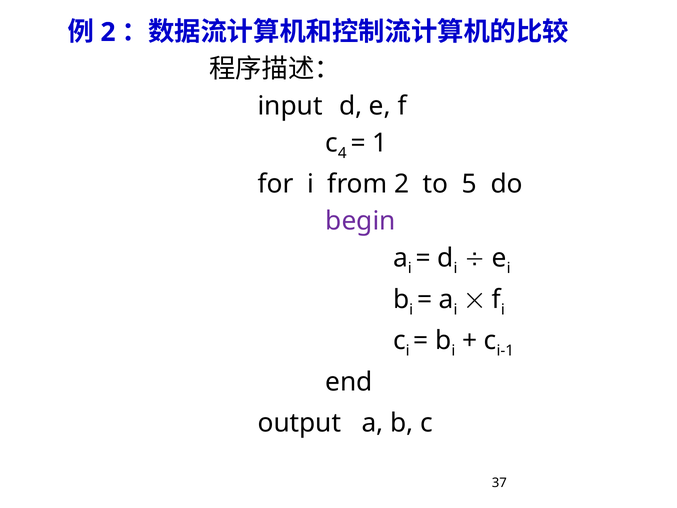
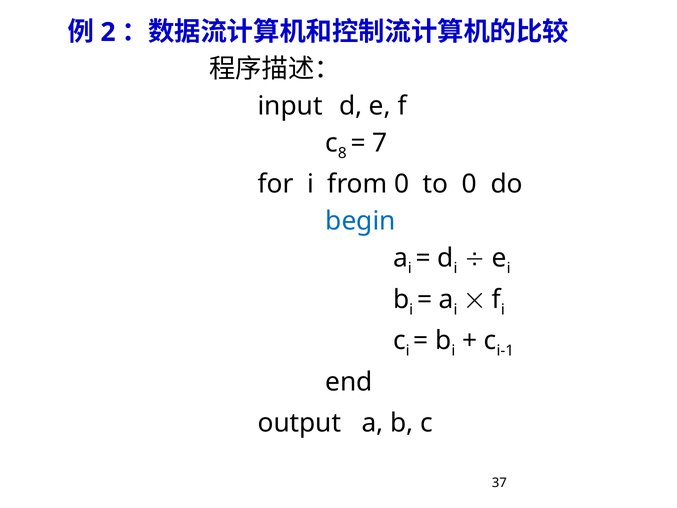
4: 4 -> 8 (342, 153)
1: 1 -> 7 (380, 143)
from 2: 2 -> 0 (402, 184)
to 5: 5 -> 0 (469, 184)
begin colour: purple -> blue (361, 221)
